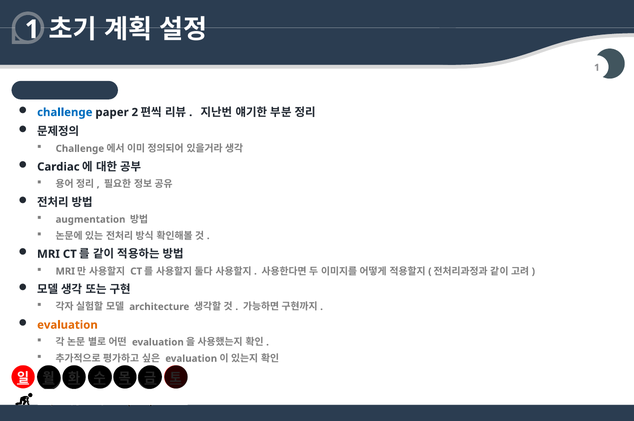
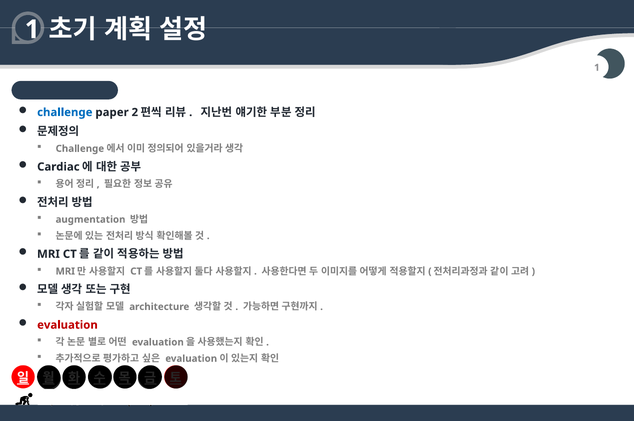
evaluation colour: orange -> red (67, 325)
